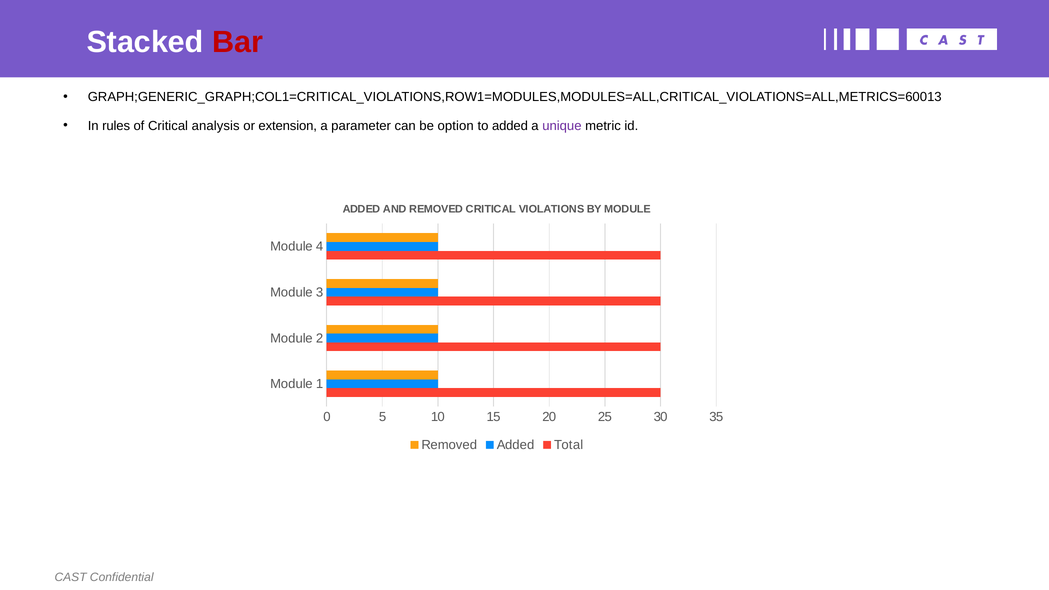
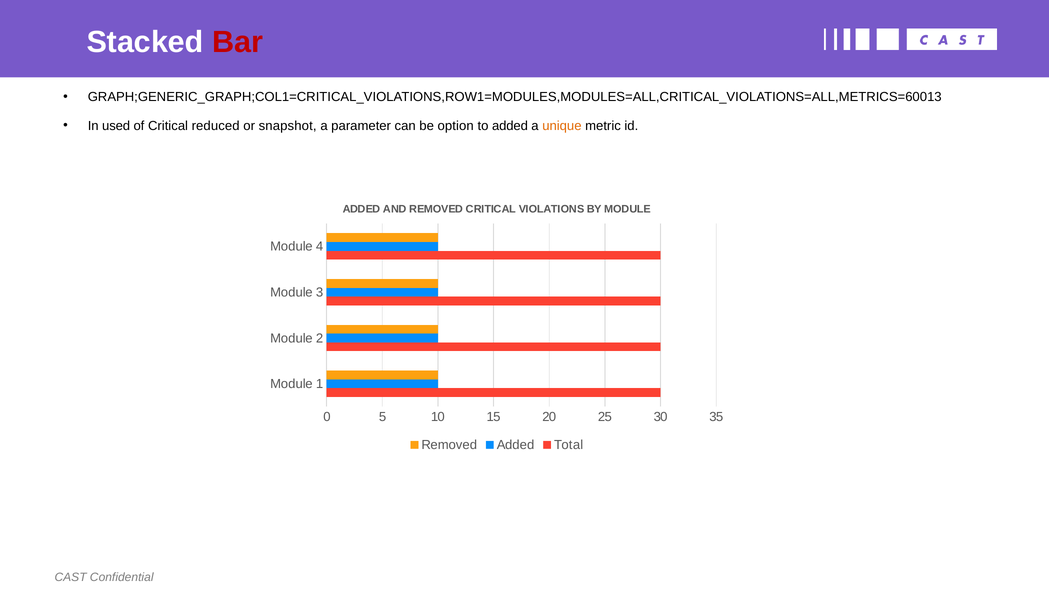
rules: rules -> used (116, 126)
analysis: analysis -> reduced (216, 126)
extension: extension -> snapshot (288, 126)
unique colour: purple -> orange (562, 126)
